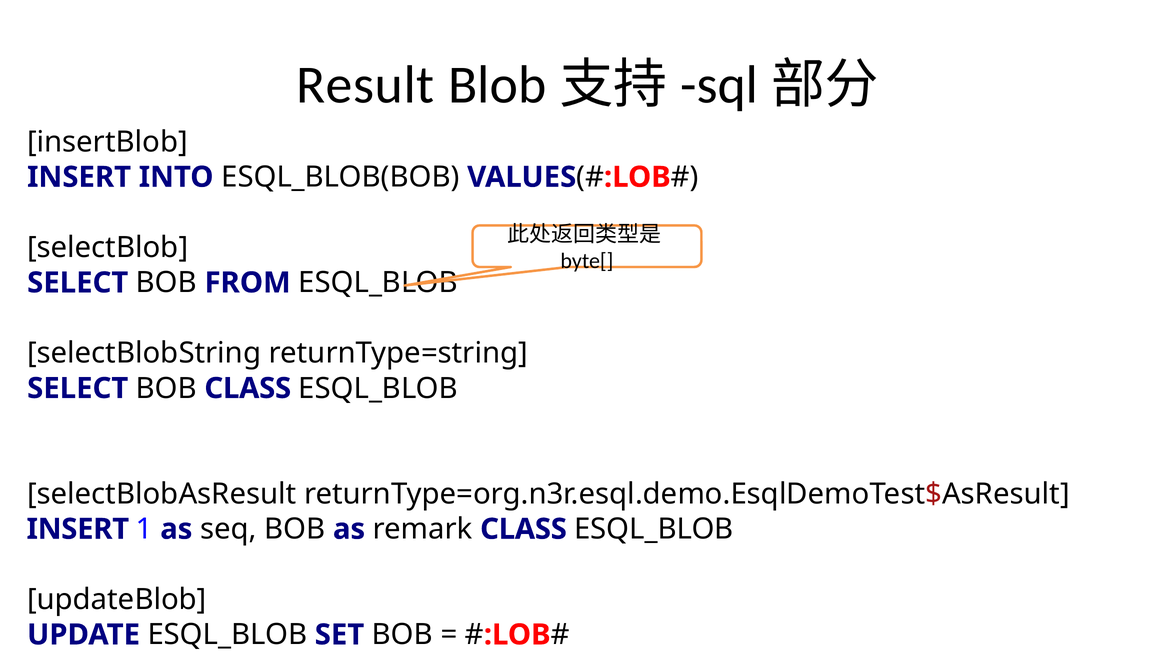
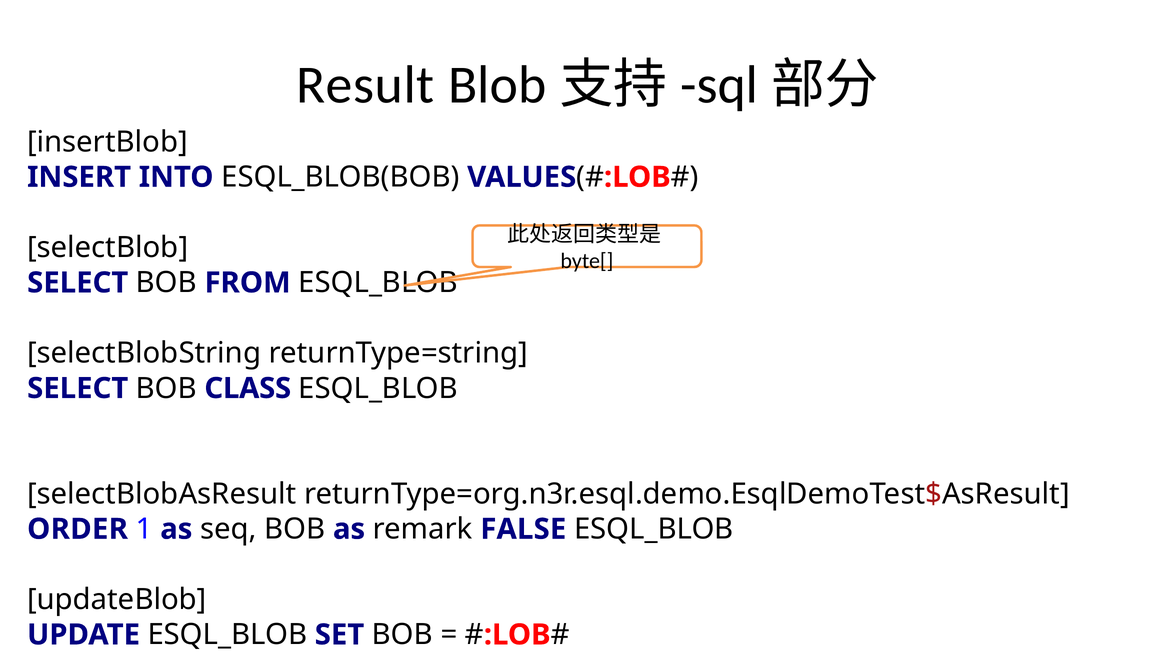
INSERT: INSERT -> ORDER (78, 529)
remark CLASS: CLASS -> FALSE (523, 529)
